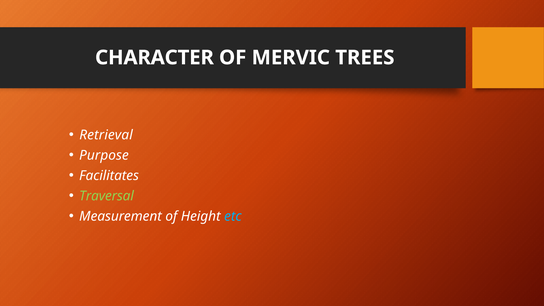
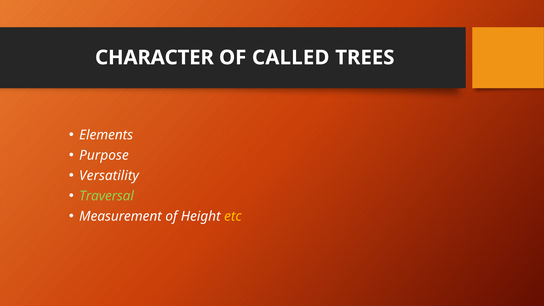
MERVIC: MERVIC -> CALLED (291, 58)
Retrieval: Retrieval -> Elements (106, 135)
Facilitates: Facilitates -> Versatility (109, 176)
etc colour: light blue -> yellow (233, 216)
